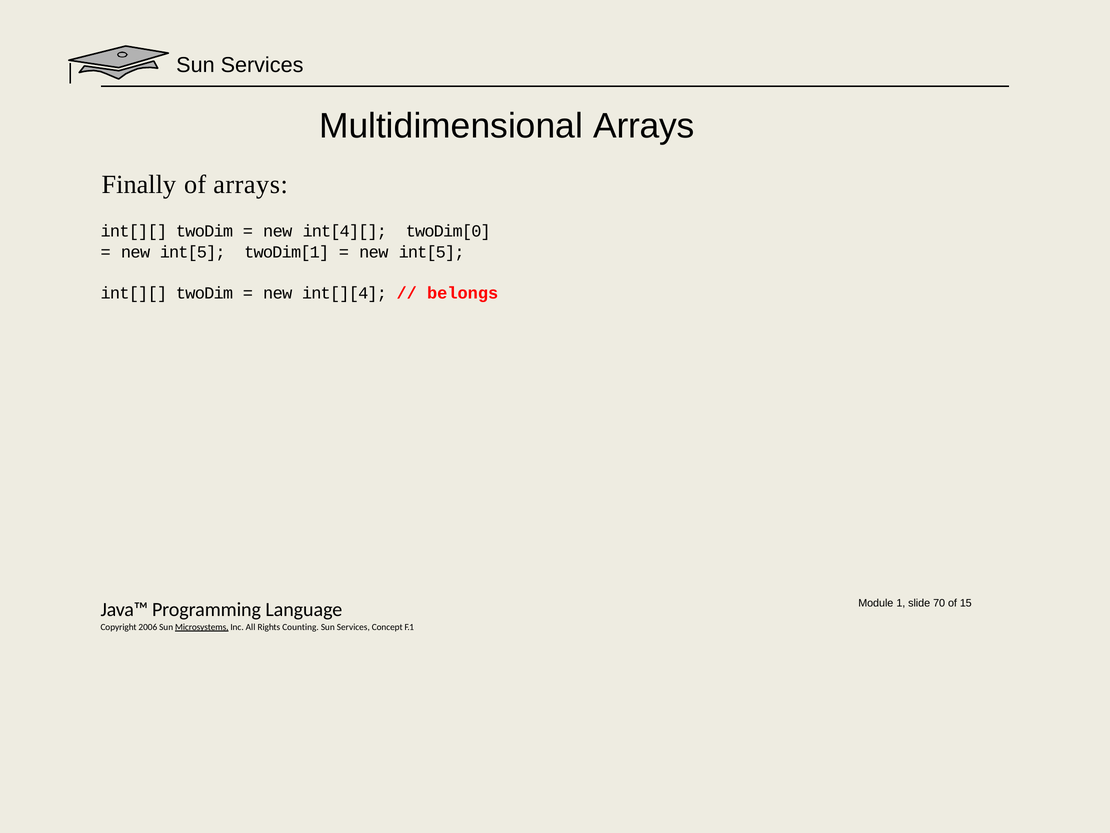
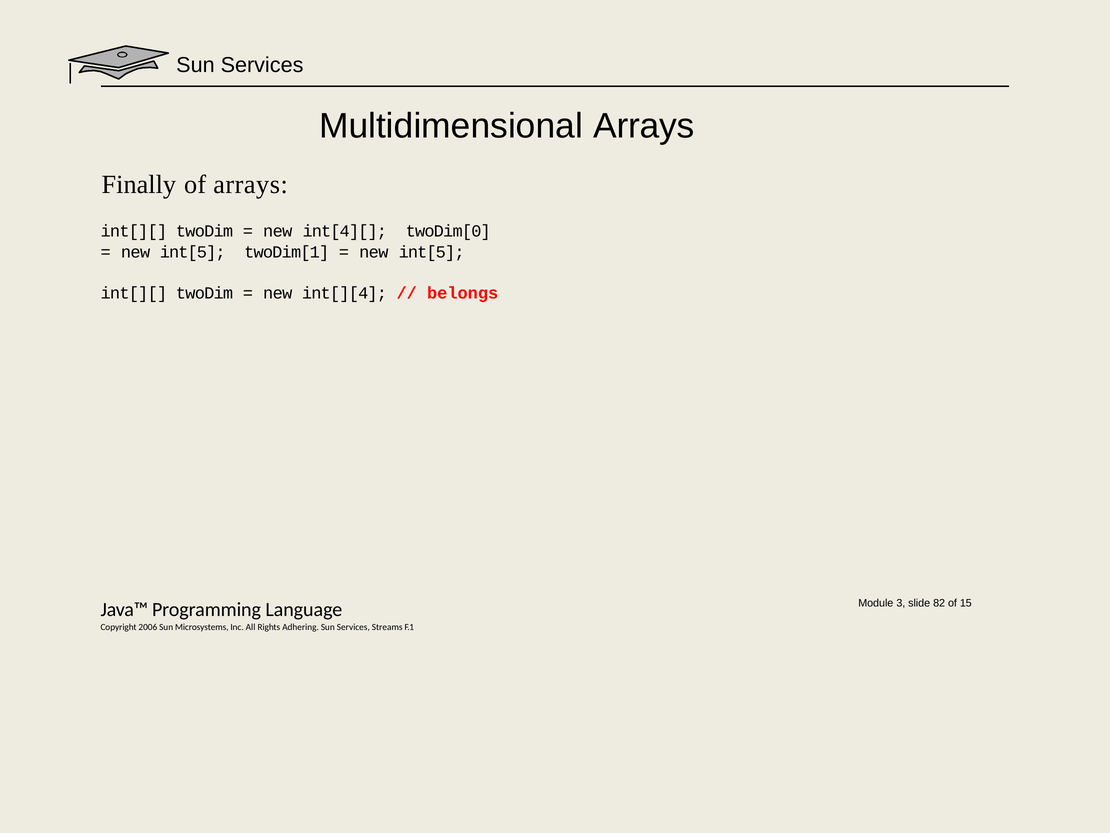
1: 1 -> 3 (901, 603)
70: 70 -> 82 (939, 603)
Microsystems underline: present -> none (202, 627)
Counting: Counting -> Adhering (301, 627)
Concept: Concept -> Streams (387, 627)
